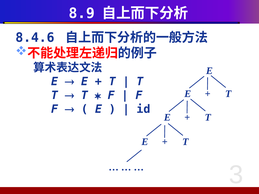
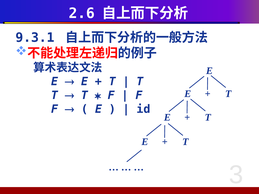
8.9: 8.9 -> 2.6 (82, 13)
8.4.6: 8.4.6 -> 9.3.1 (35, 38)
